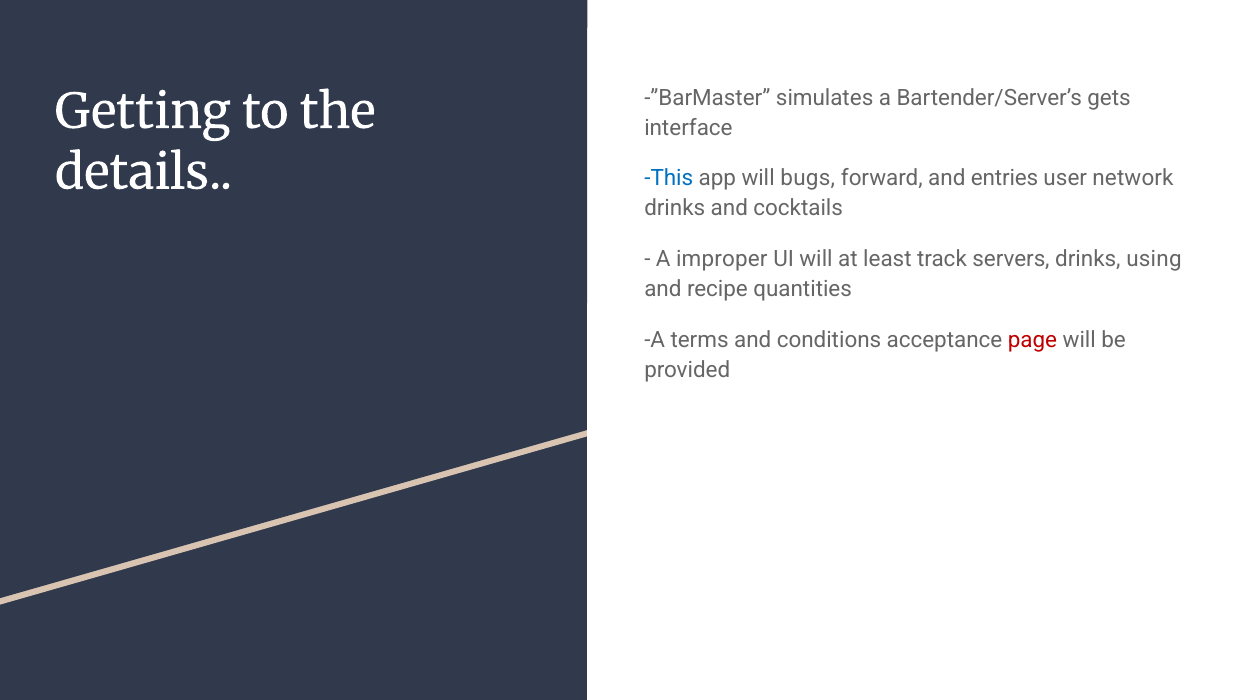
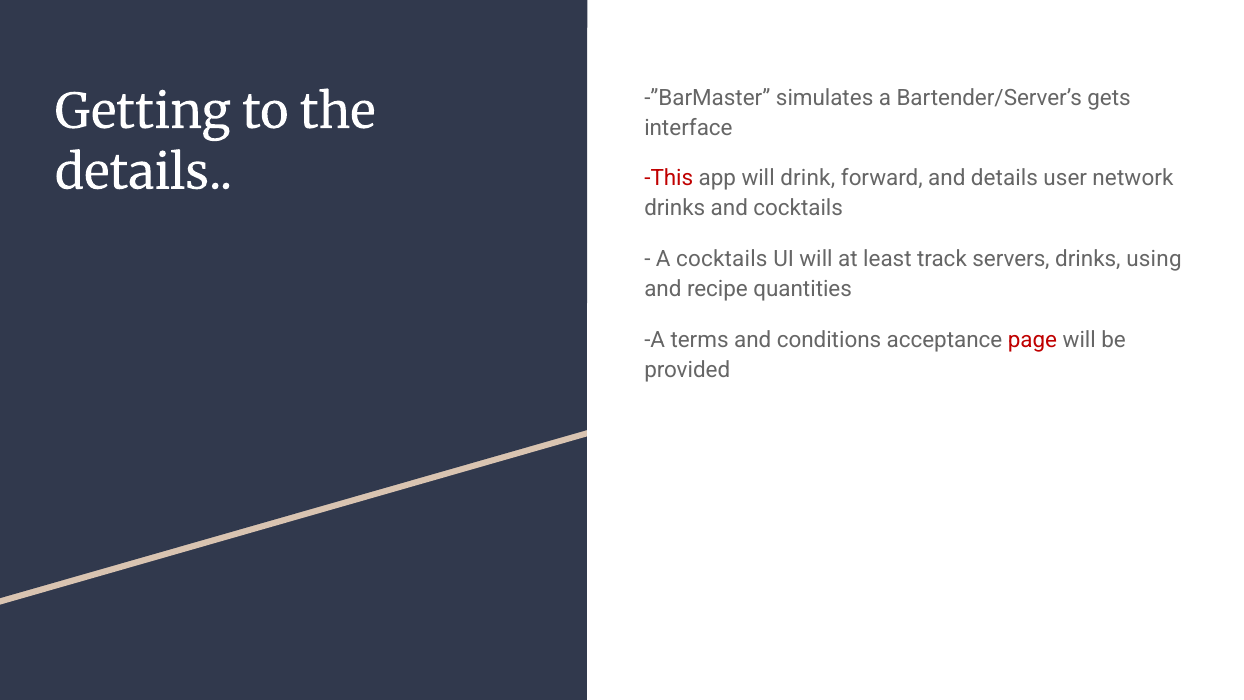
This colour: blue -> red (669, 178)
bugs: bugs -> drink (808, 178)
and entries: entries -> details (1004, 178)
A improper: improper -> cocktails (722, 259)
